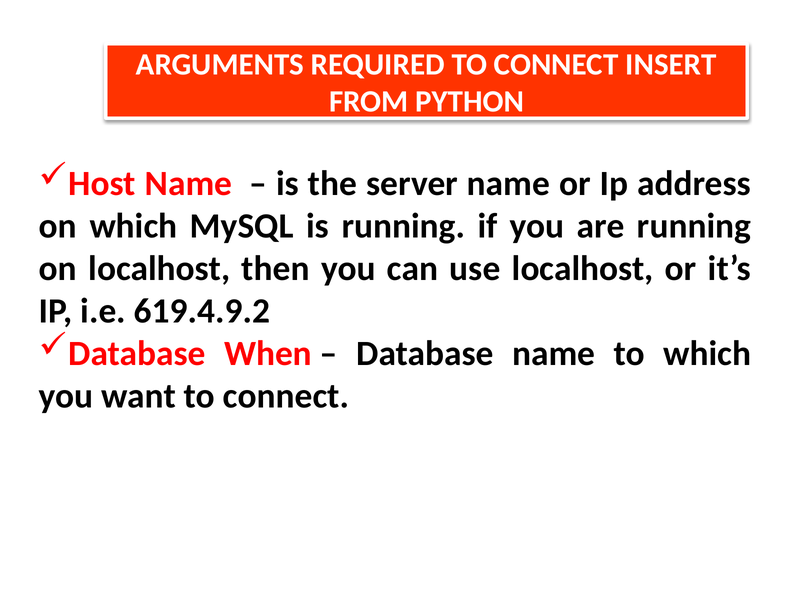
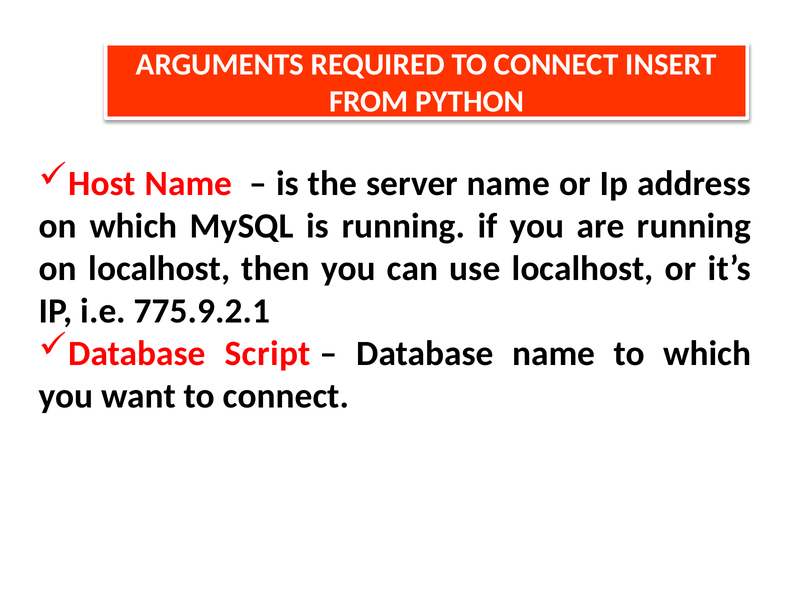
619.4.9.2: 619.4.9.2 -> 775.9.2.1 (202, 311)
When: When -> Script (268, 353)
